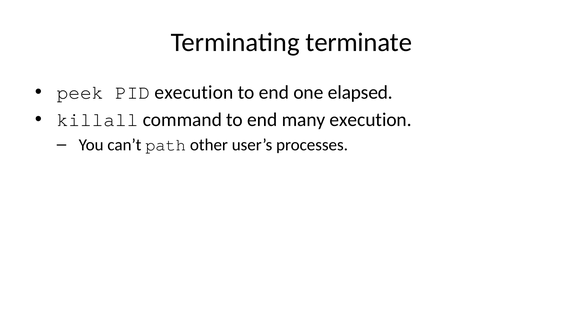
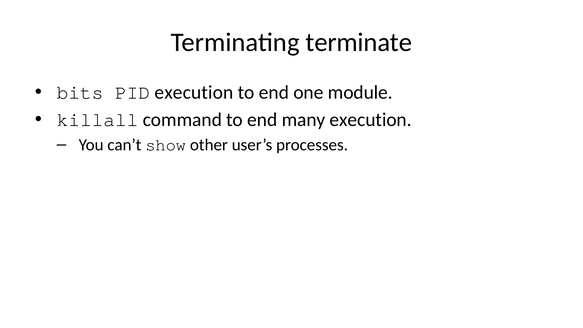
peek: peek -> bits (80, 92)
elapsed: elapsed -> module (360, 92)
path: path -> show (166, 145)
